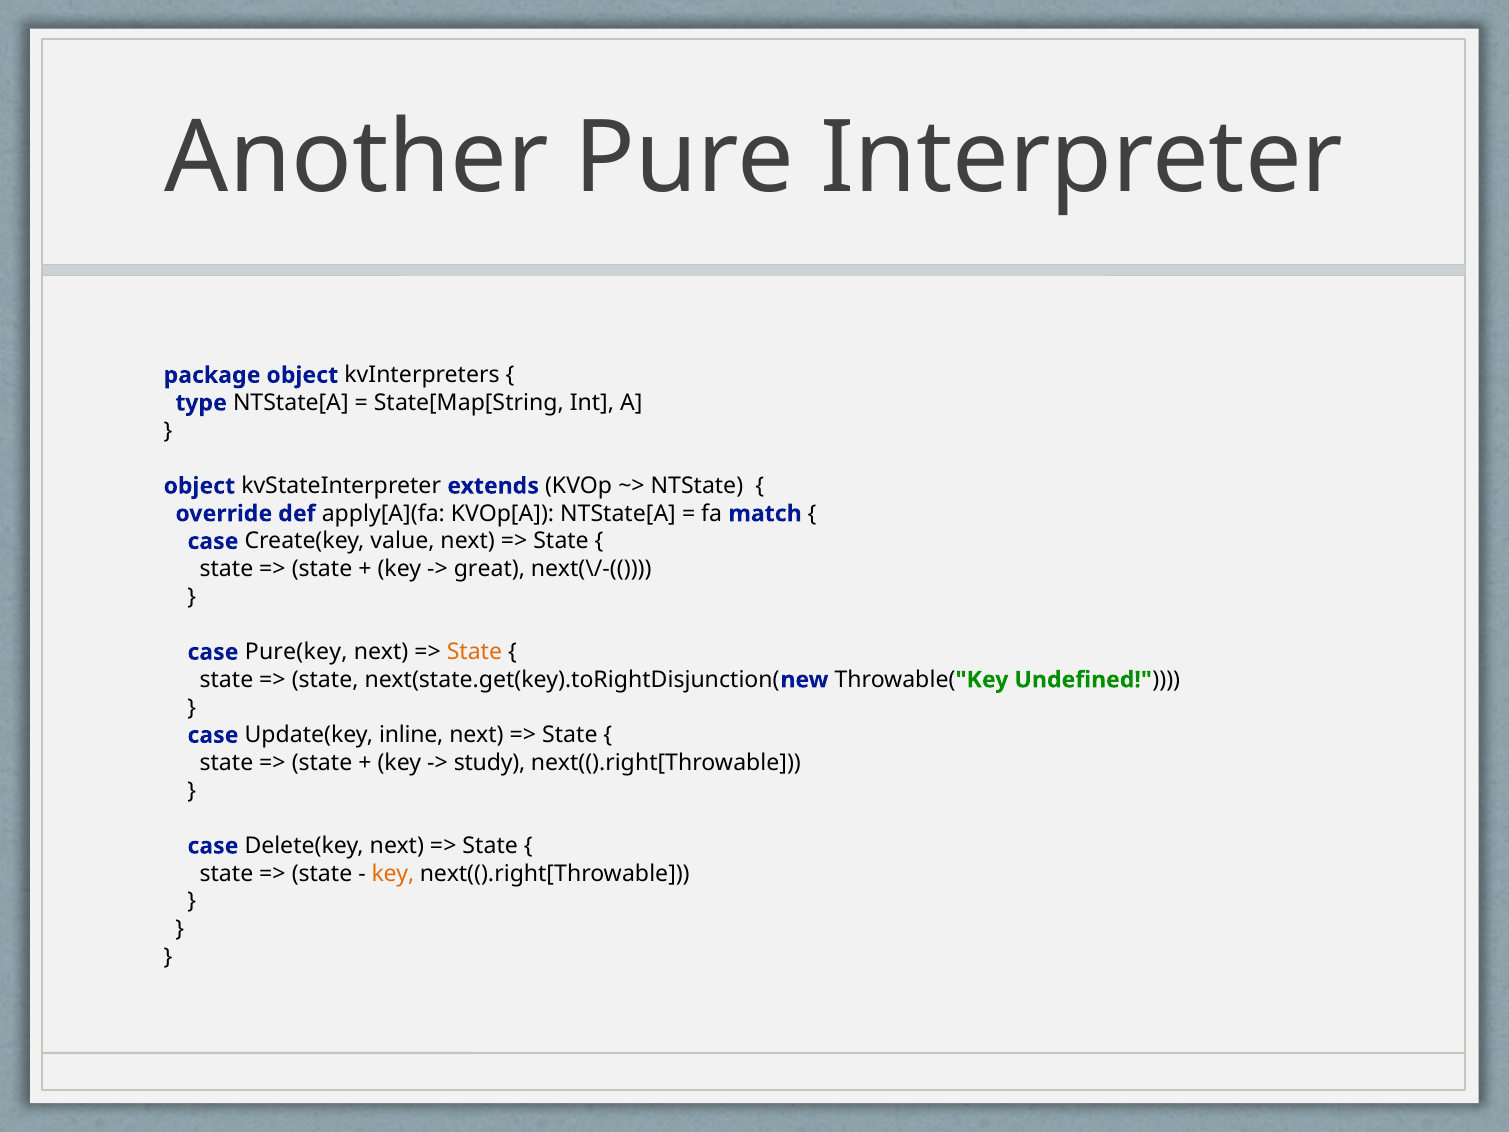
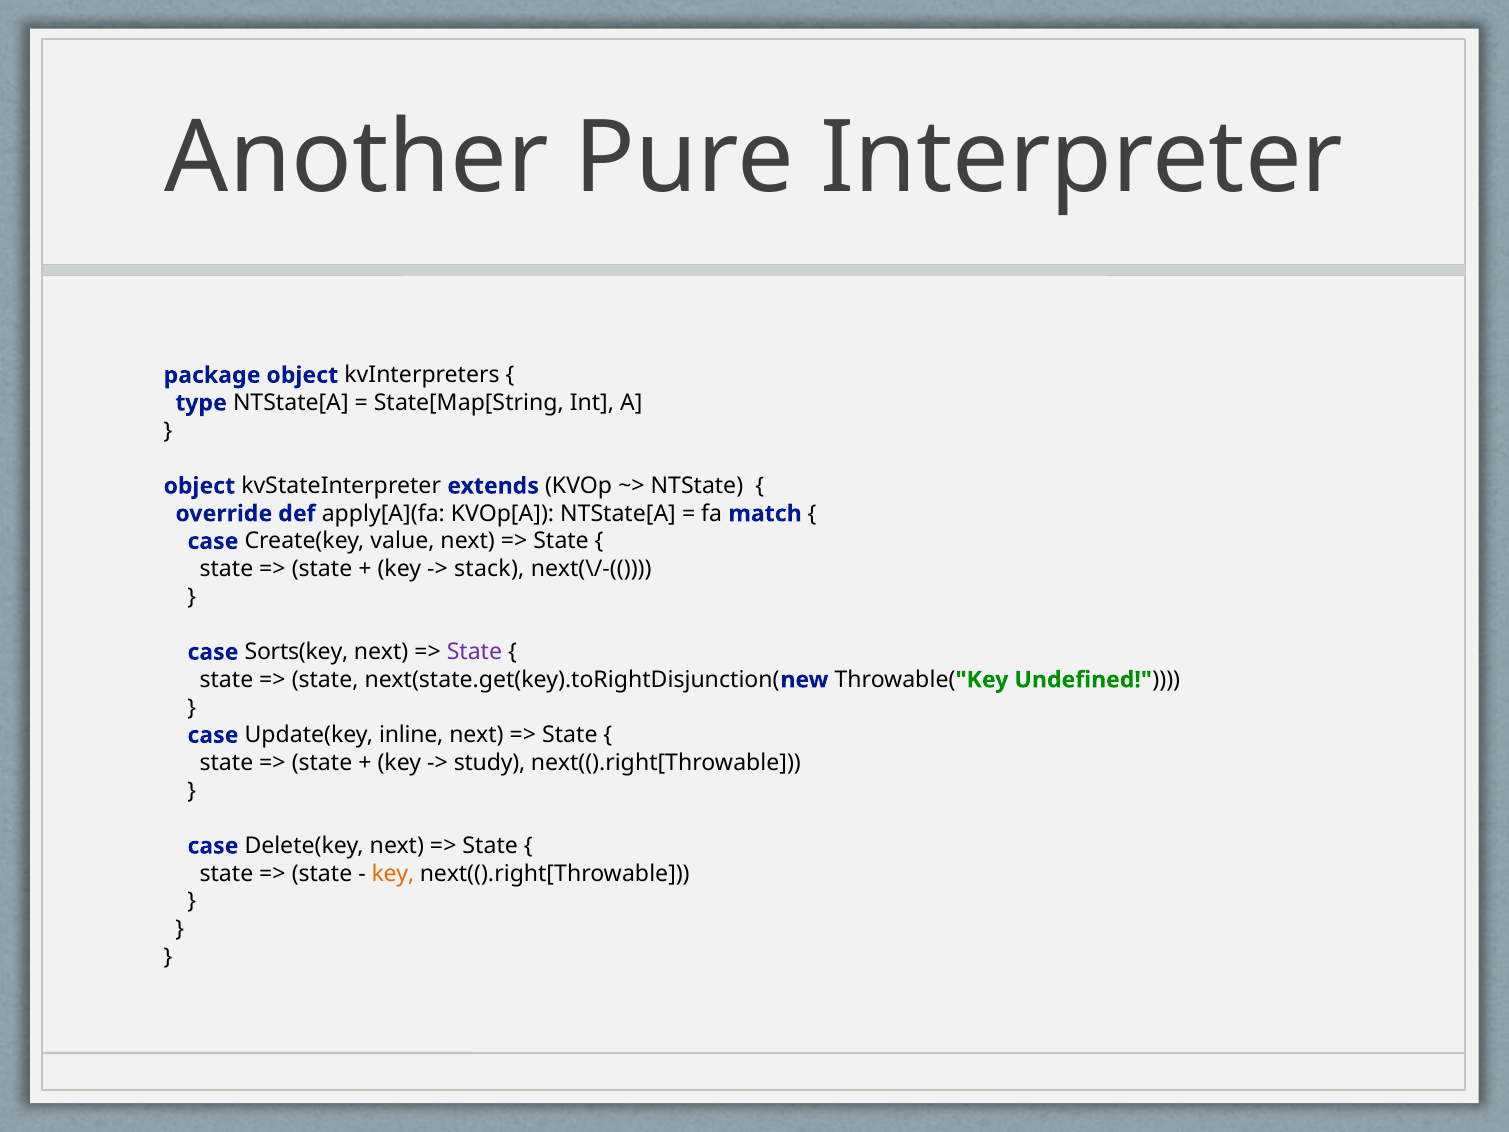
great: great -> stack (489, 569)
Pure(key: Pure(key -> Sorts(key (296, 652)
State colour: orange -> purple (474, 652)
